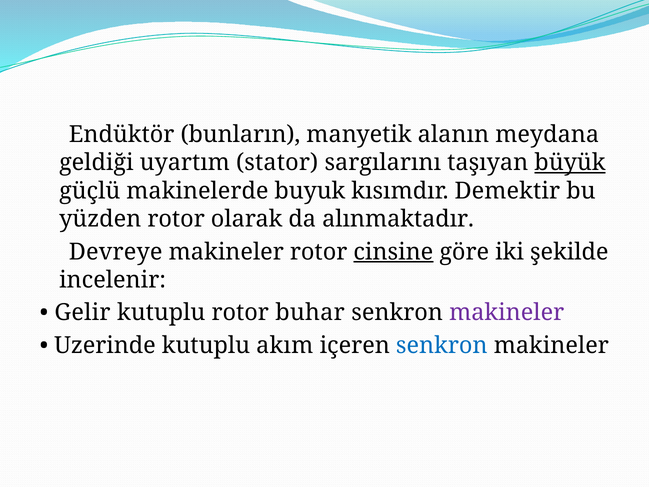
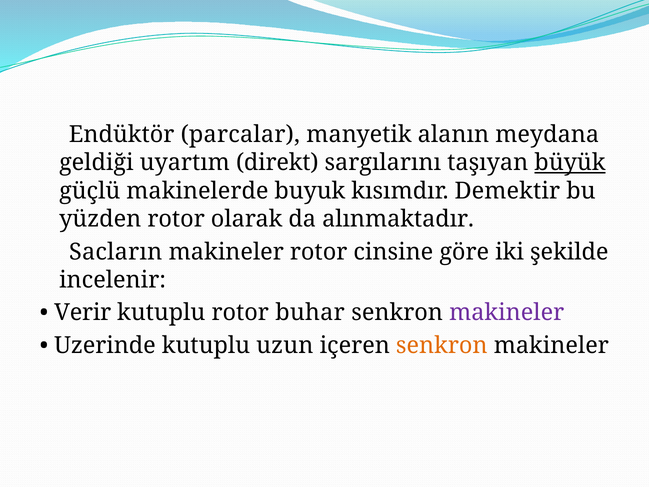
bunların: bunların -> parcalar (240, 135)
stator: stator -> direkt (277, 163)
Devreye: Devreye -> Sacların (116, 252)
cinsine underline: present -> none (393, 252)
Gelir: Gelir -> Verir (83, 313)
akım: akım -> uzun (285, 345)
senkron colour: blue -> orange (442, 345)
